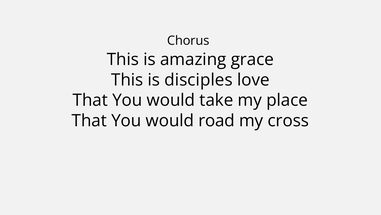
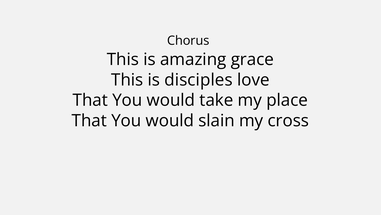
road: road -> slain (217, 120)
